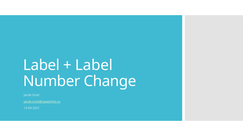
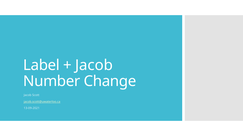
Label: Label -> Jacob (94, 66)
